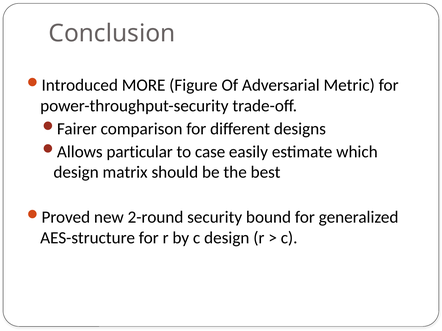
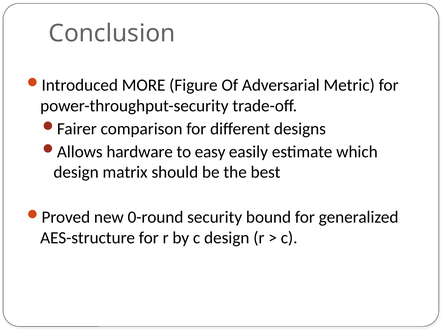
particular: particular -> hardware (140, 152)
case: case -> easy (210, 152)
2-round: 2-round -> 0-round (155, 217)
